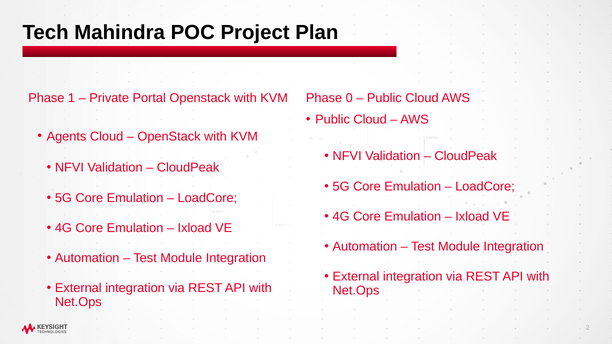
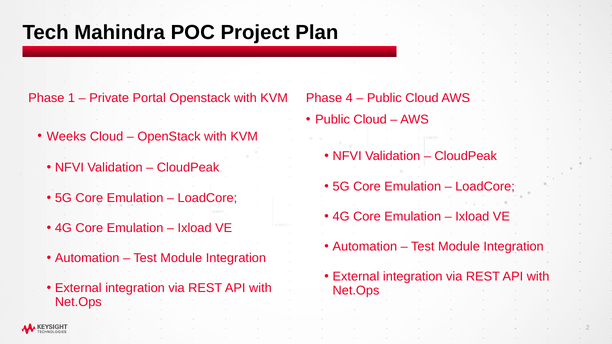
0: 0 -> 4 (349, 98)
Agents: Agents -> Weeks (66, 136)
